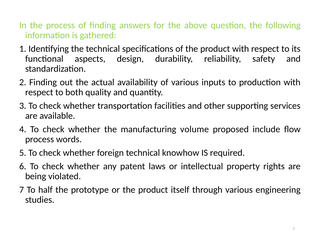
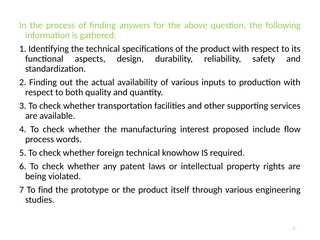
volume: volume -> interest (195, 129)
half: half -> find (45, 190)
